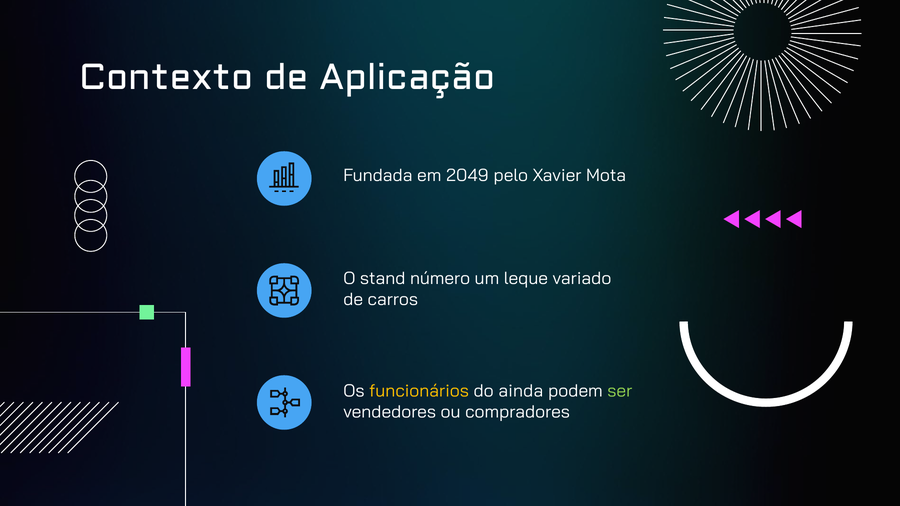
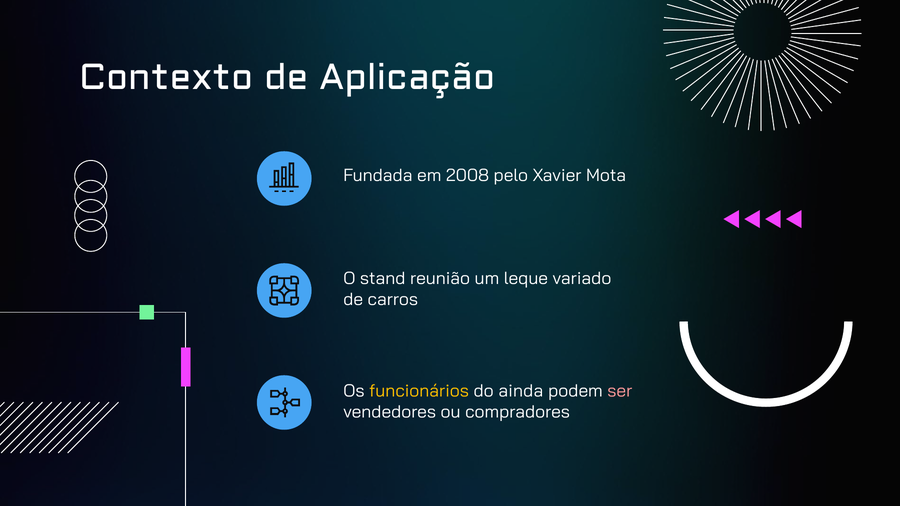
2049: 2049 -> 2008 (467, 176)
número: número -> reunião (440, 279)
ser colour: light green -> pink (620, 391)
